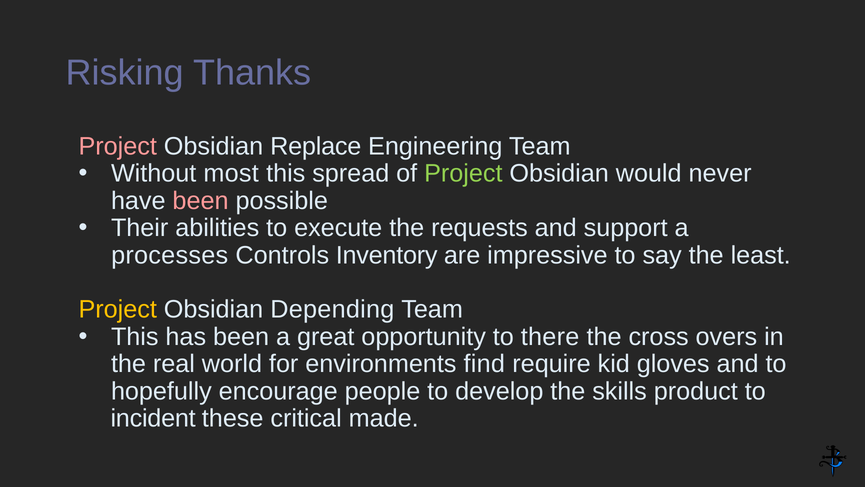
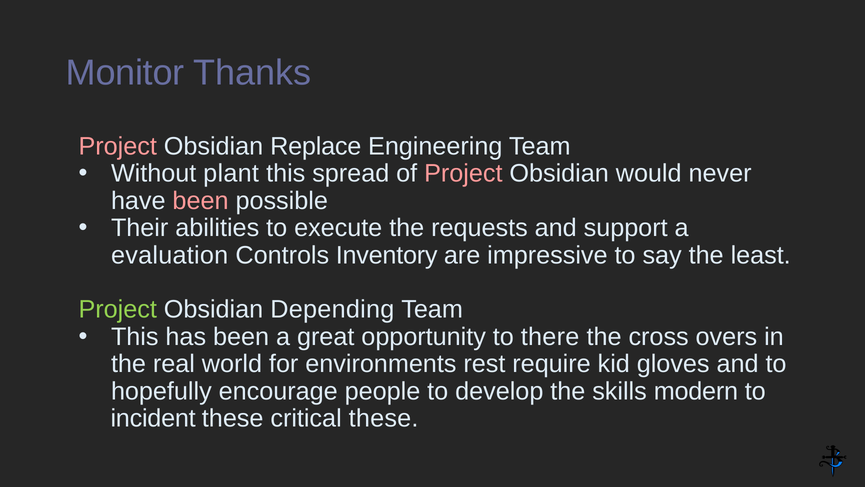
Risking: Risking -> Monitor (125, 73)
most: most -> plant (231, 173)
Project colour: light green -> pink (463, 173)
processes: processes -> evaluation (170, 255)
Project colour: yellow -> light green (118, 309)
find: find -> rest (484, 364)
product: product -> modern (696, 391)
critical made: made -> these (384, 418)
